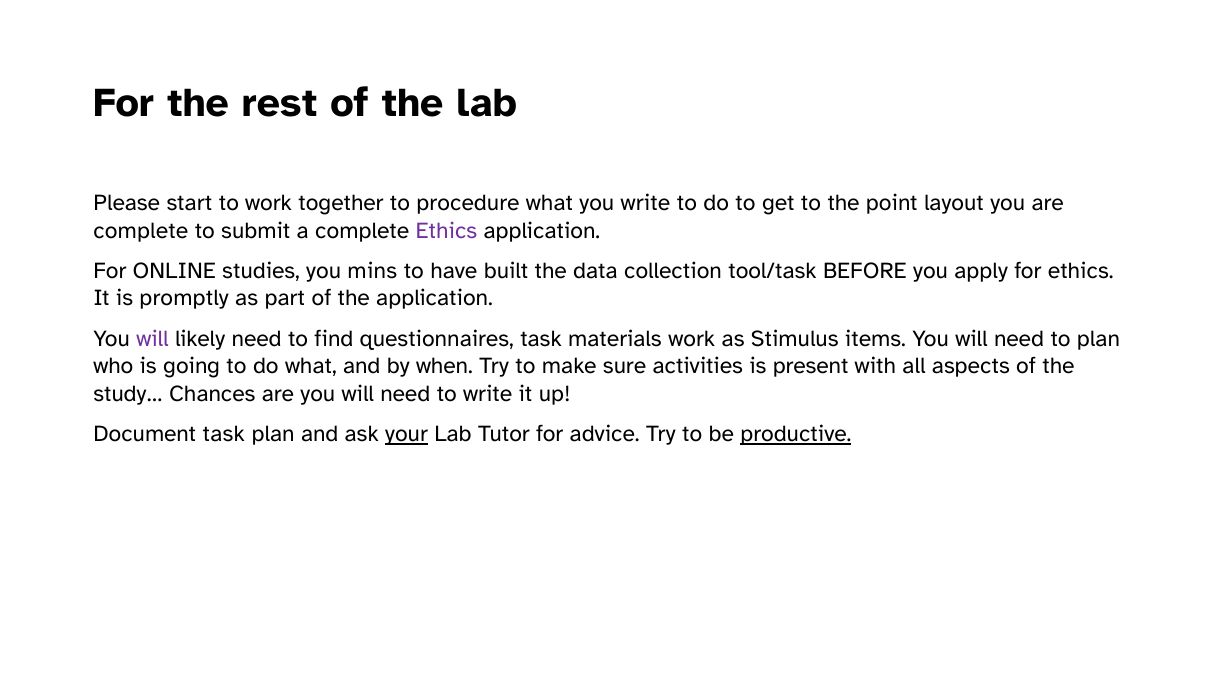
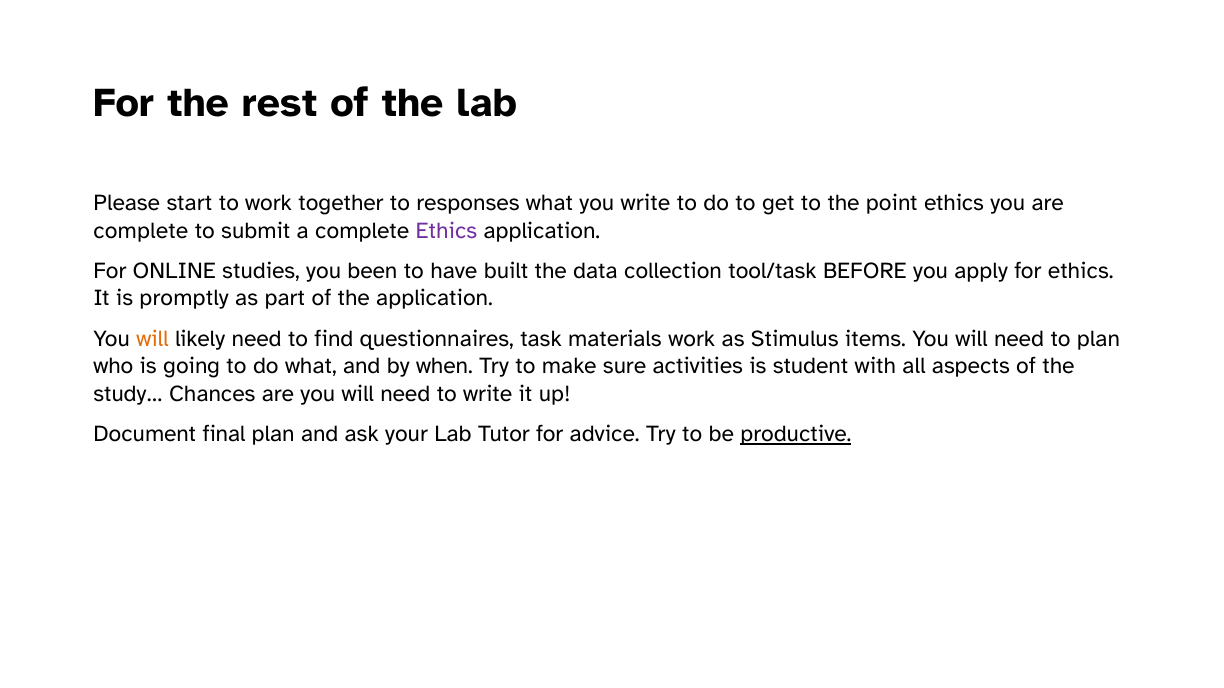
procedure: procedure -> responses (468, 203)
point layout: layout -> ethics (954, 203)
mins: mins -> been (372, 271)
will colour: purple -> orange (152, 339)
present: present -> student (811, 366)
Document task: task -> final (224, 434)
your underline: present -> none (407, 434)
